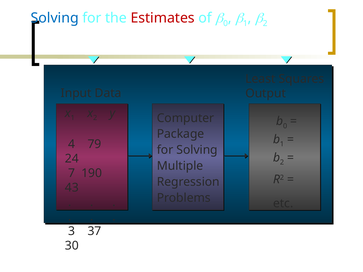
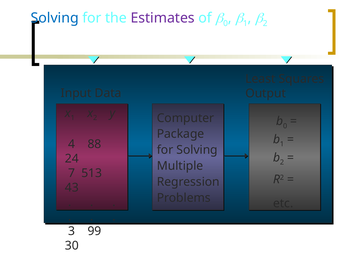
Estimates colour: red -> purple (163, 18)
79: 79 -> 88 (94, 144)
190: 190 -> 513 (92, 173)
37: 37 -> 99 (94, 231)
